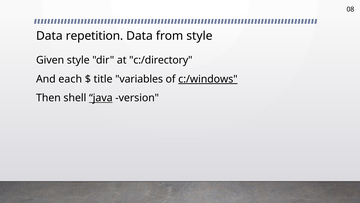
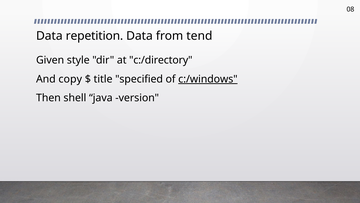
from style: style -> tend (199, 36)
each: each -> copy (70, 79)
variables: variables -> specified (139, 79)
java underline: present -> none (101, 98)
